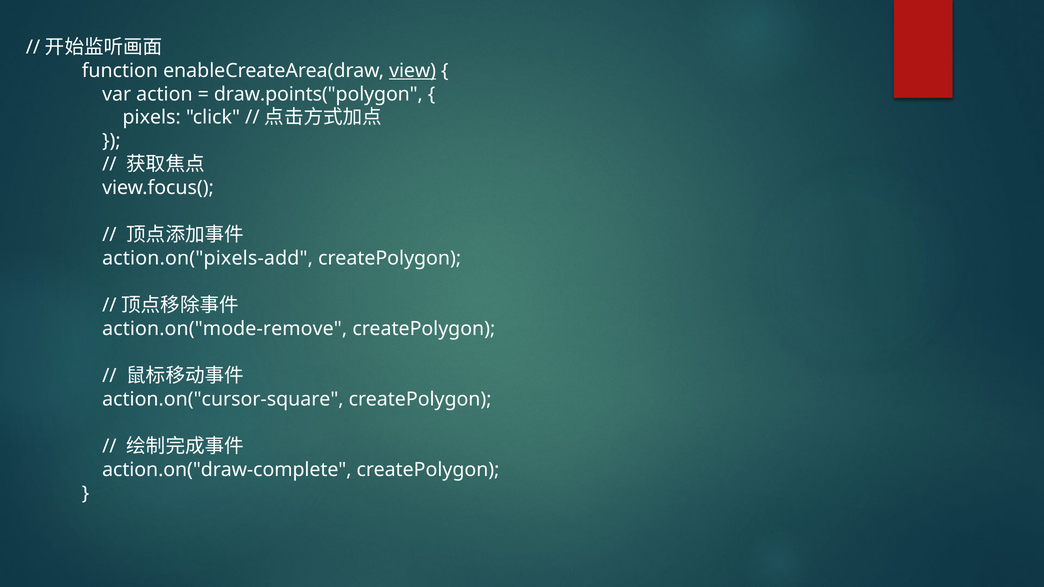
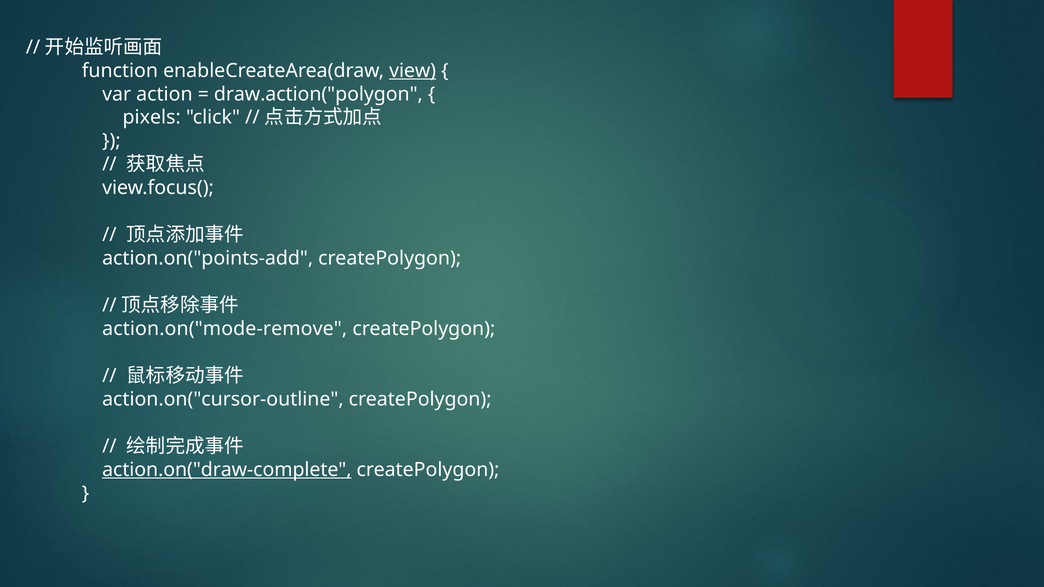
draw.points("polygon: draw.points("polygon -> draw.action("polygon (318, 94)
action.on("pixels-add: action.on("pixels-add -> action.on("points-add (208, 259)
action.on("cursor-square: action.on("cursor-square -> action.on("cursor-outline (223, 399)
action.on("draw-complete underline: none -> present (227, 470)
